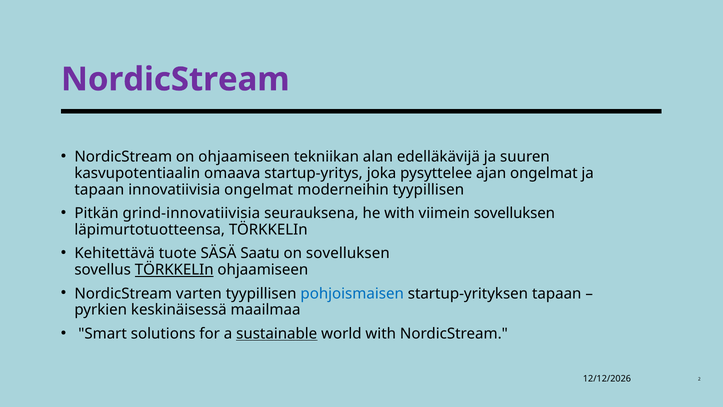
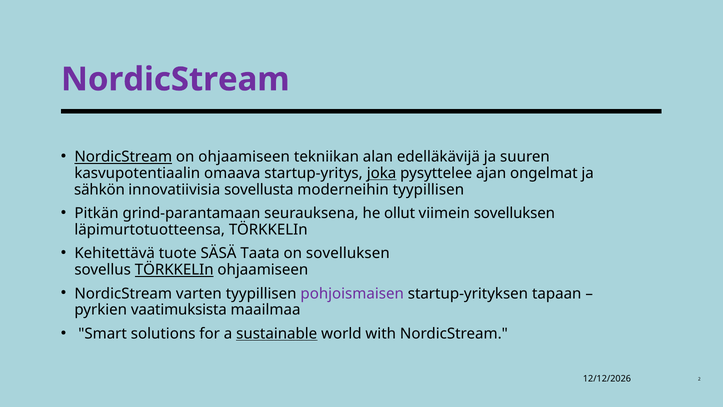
NordicStream underline: none -> present (123, 157)
joka underline: none -> present (382, 173)
tapaan: tapaan -> sähkön (99, 189)
innovatiivisia ongelmat: ongelmat -> sovellusta (259, 189)
grind-innovatiivisia: grind-innovatiivisia -> grind-parantamaan (191, 213)
he with: with -> ollut (400, 213)
Saatu: Saatu -> Taata (260, 253)
pohjoismaisen colour: blue -> purple (352, 293)
keskinäisessä: keskinäisessä -> vaatimuksista (179, 310)
